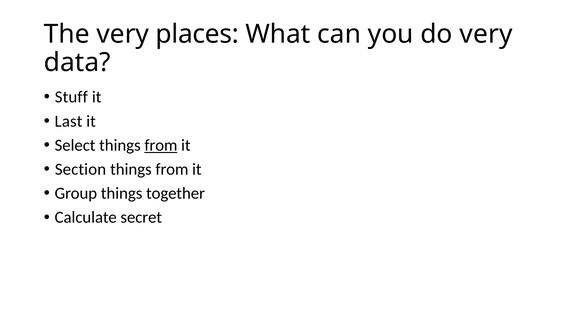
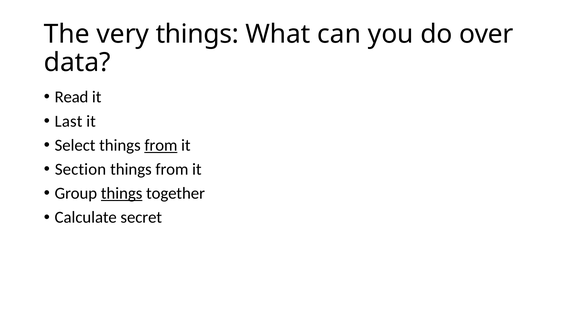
very places: places -> things (197, 34)
do very: very -> over (486, 34)
Stuff: Stuff -> Read (71, 97)
things underline: none -> present (122, 194)
